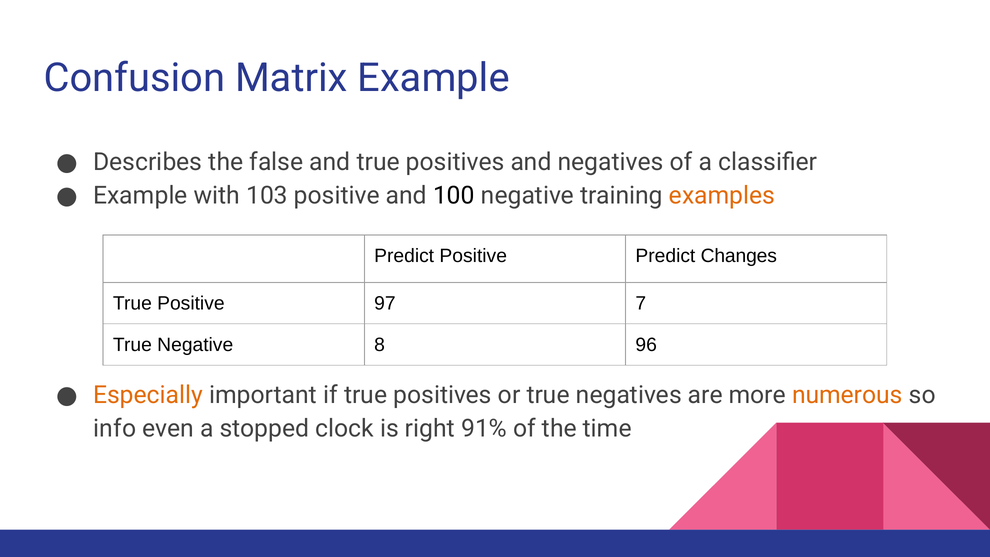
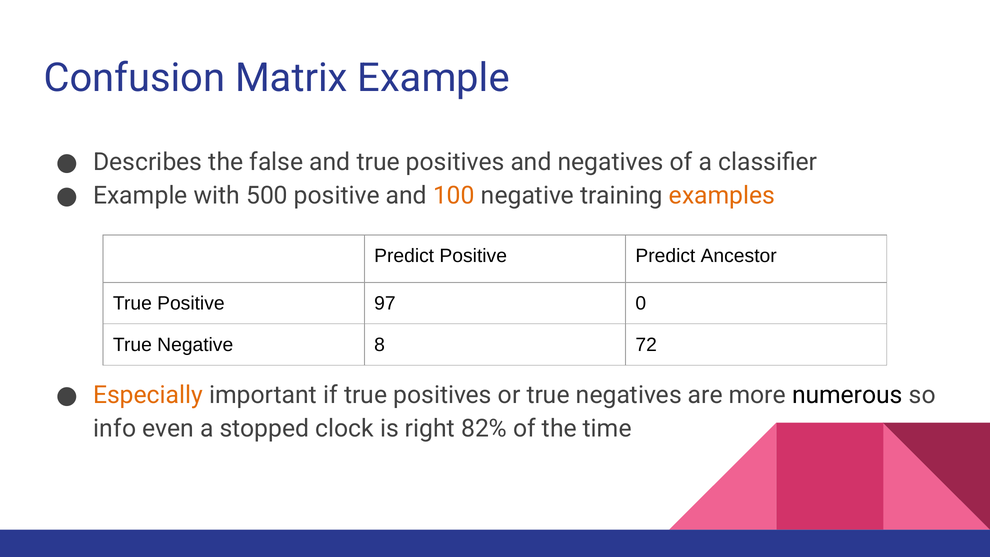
103: 103 -> 500 (267, 195)
100 colour: black -> orange (454, 195)
Changes: Changes -> Ancestor (739, 256)
7: 7 -> 0 (641, 303)
96: 96 -> 72 (646, 345)
numerous colour: orange -> black (847, 395)
91%: 91% -> 82% (484, 428)
